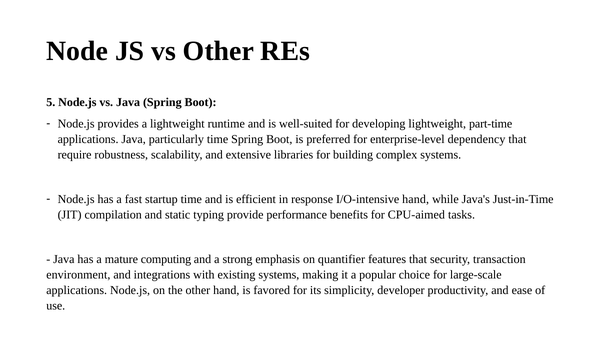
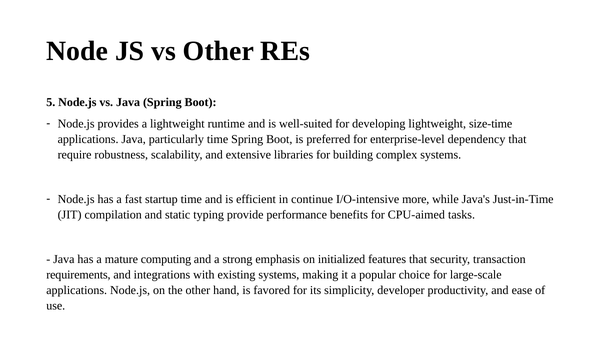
part-time: part-time -> size-time (491, 124)
response: response -> continue (312, 199)
I/O-intensive hand: hand -> more (416, 199)
quantifier: quantifier -> initialized (342, 259)
environment: environment -> requirements (78, 274)
